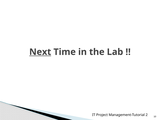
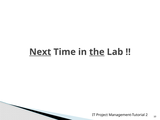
the underline: none -> present (97, 52)
